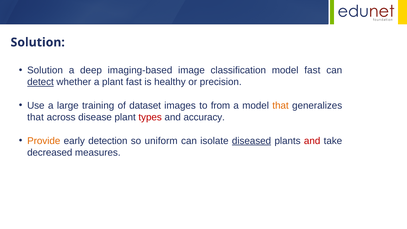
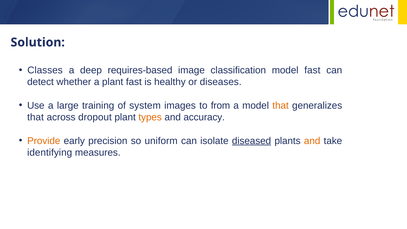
Solution: Solution -> Classes (45, 70)
imaging-based: imaging-based -> requires-based (140, 70)
detect underline: present -> none (40, 82)
precision: precision -> diseases (221, 82)
dataset: dataset -> system (145, 106)
disease: disease -> dropout (95, 117)
types colour: red -> orange (150, 117)
detection: detection -> precision (108, 141)
and colour: red -> orange (312, 141)
decreased: decreased -> identifying (50, 152)
